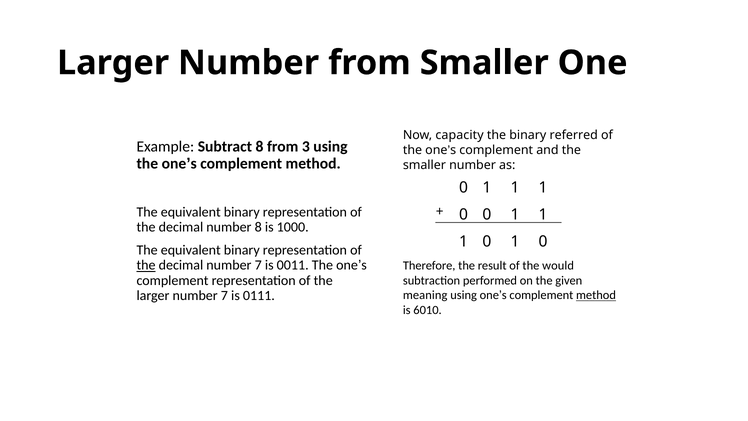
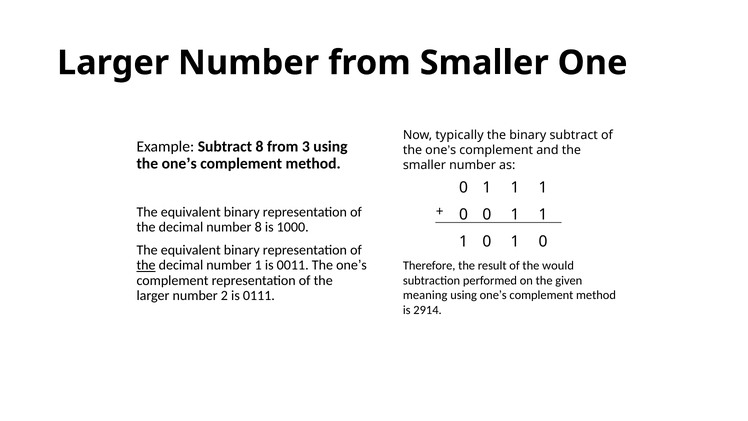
capacity: capacity -> typically (460, 135)
binary referred: referred -> subtract (574, 135)
decimal number 7: 7 -> 1 (258, 265)
larger number 7: 7 -> 2 (224, 296)
method underline: present -> none (596, 295)
6010: 6010 -> 2914 (428, 310)
